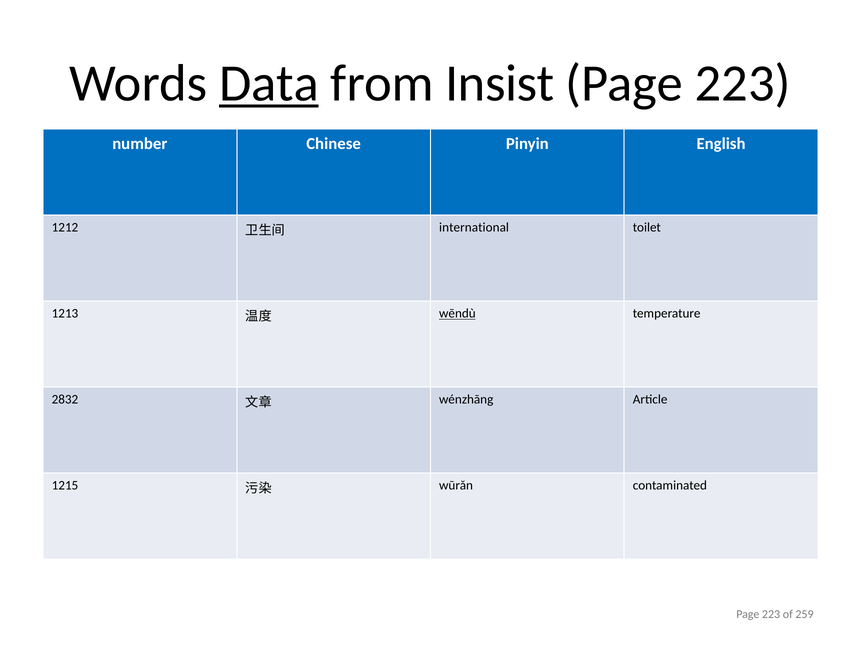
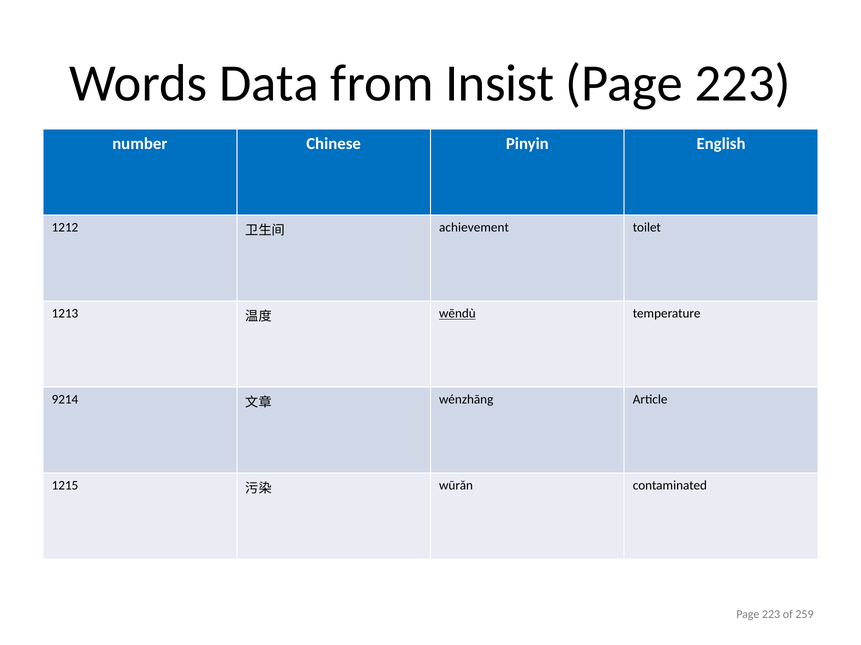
Data underline: present -> none (269, 83)
international: international -> achievement (474, 228)
2832: 2832 -> 9214 (65, 400)
